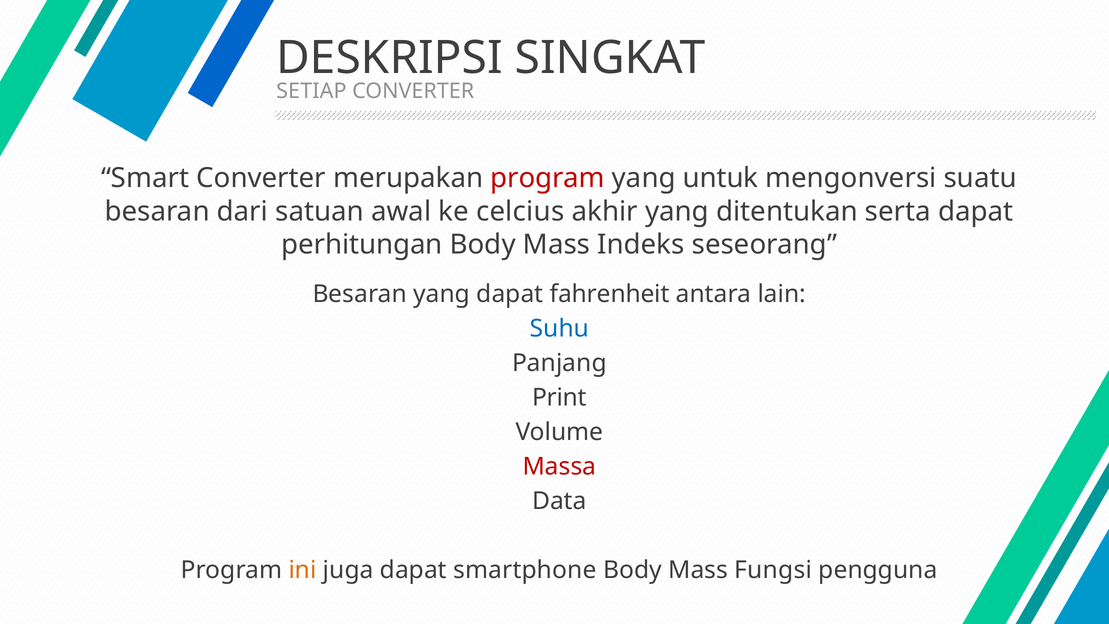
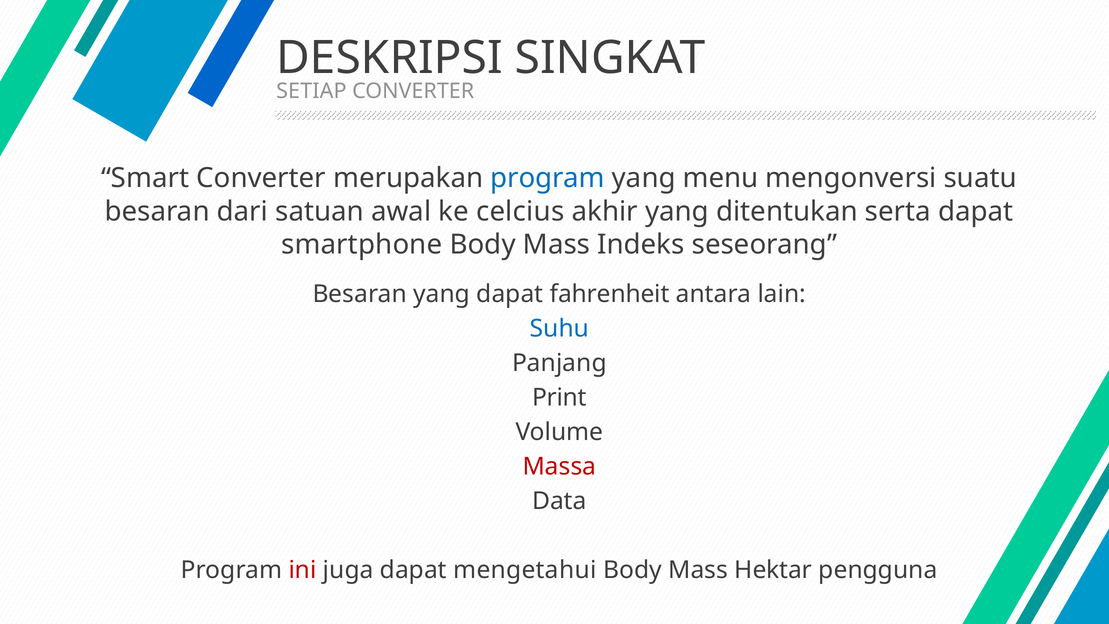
program colour: red -> blue (548, 178)
untuk: untuk -> menu (721, 178)
perhitungan: perhitungan -> smartphone (362, 245)
ini colour: orange -> red (302, 570)
smartphone: smartphone -> mengetahui (525, 570)
Fungsi: Fungsi -> Hektar (773, 570)
